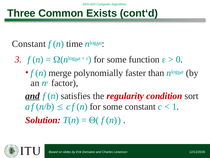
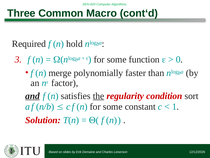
Exists: Exists -> Macro (102, 13)
Constant: Constant -> Required (29, 44)
time: time -> hold (74, 44)
the underline: none -> present (99, 96)
